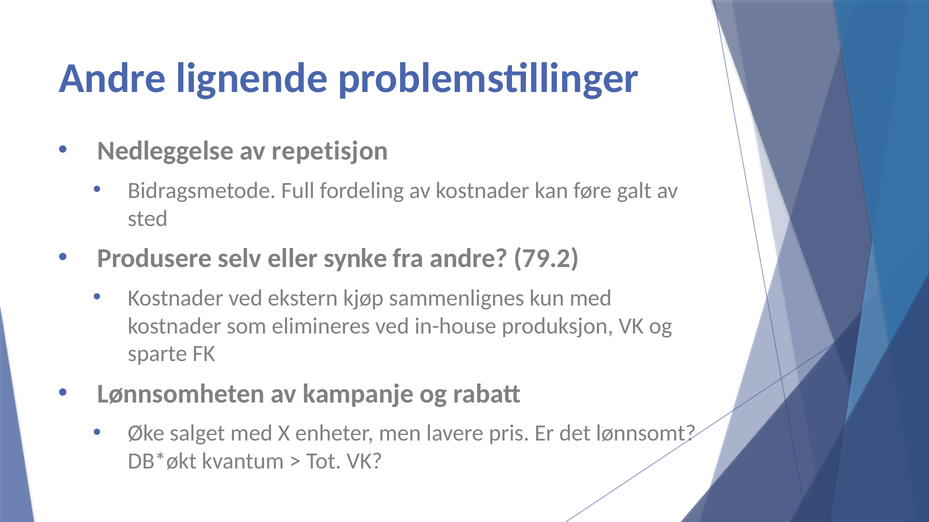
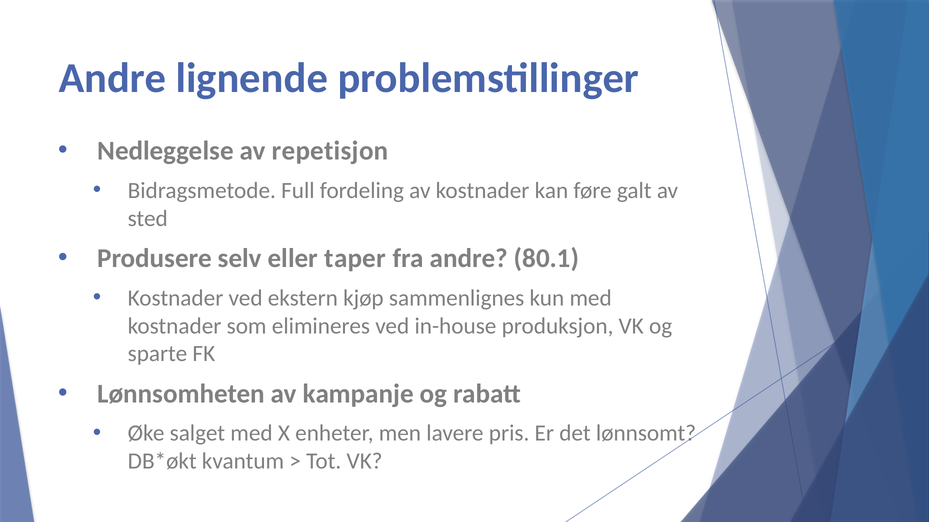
synke: synke -> taper (355, 259)
79.2: 79.2 -> 80.1 (547, 259)
